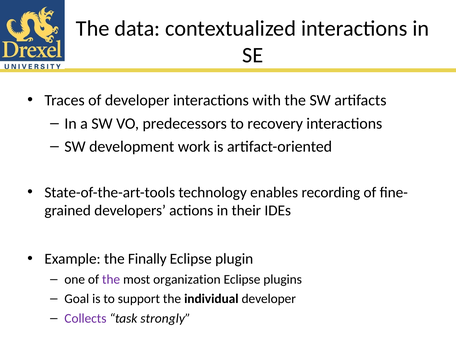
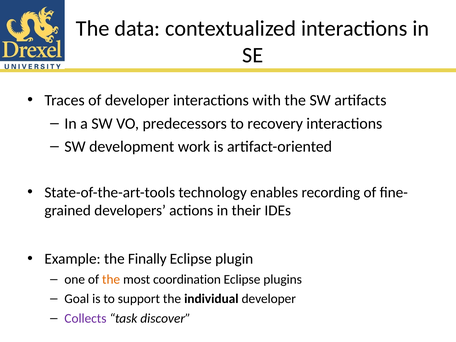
the colour: purple -> orange (111, 279)
organization: organization -> coordination (187, 279)
strongly: strongly -> discover (165, 318)
